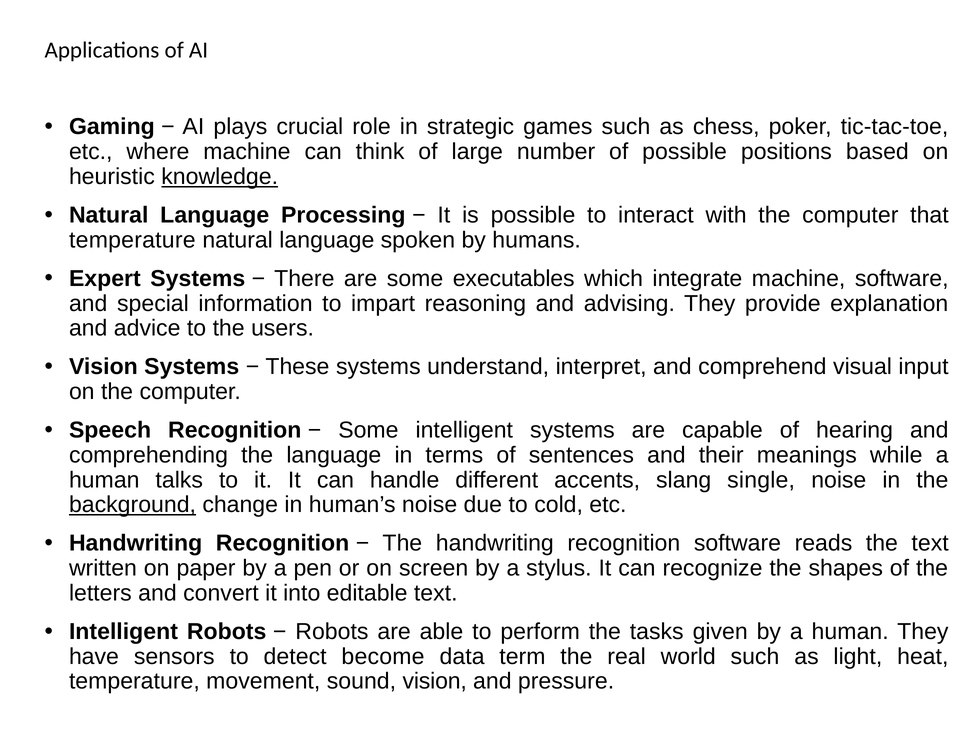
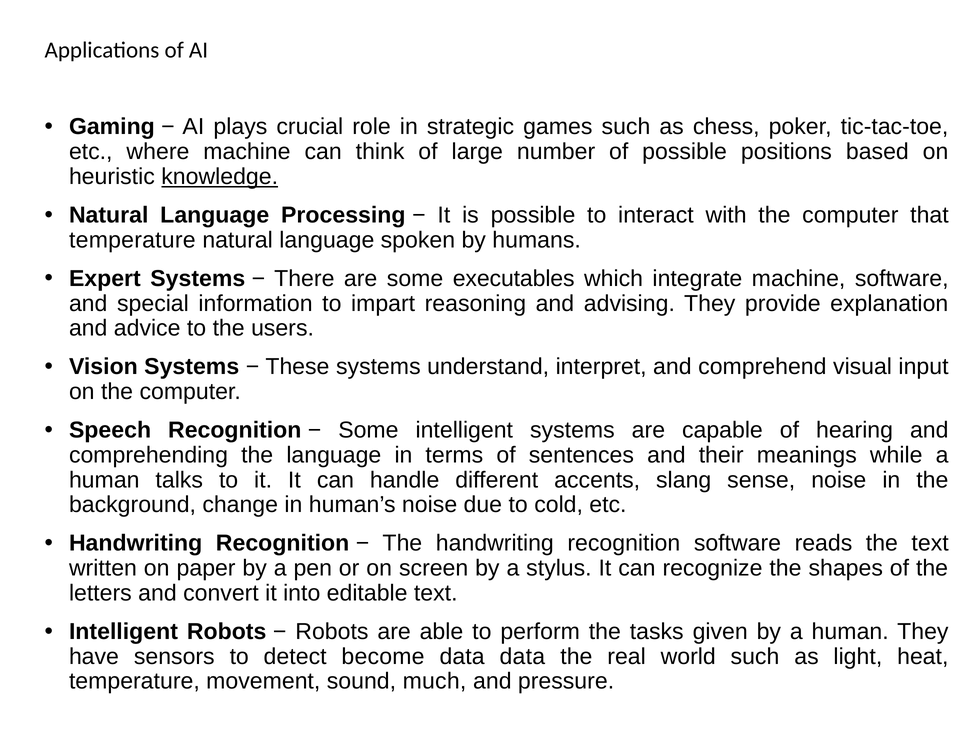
single: single -> sense (761, 480)
background underline: present -> none (132, 505)
data term: term -> data (522, 656)
sound vision: vision -> much (434, 681)
